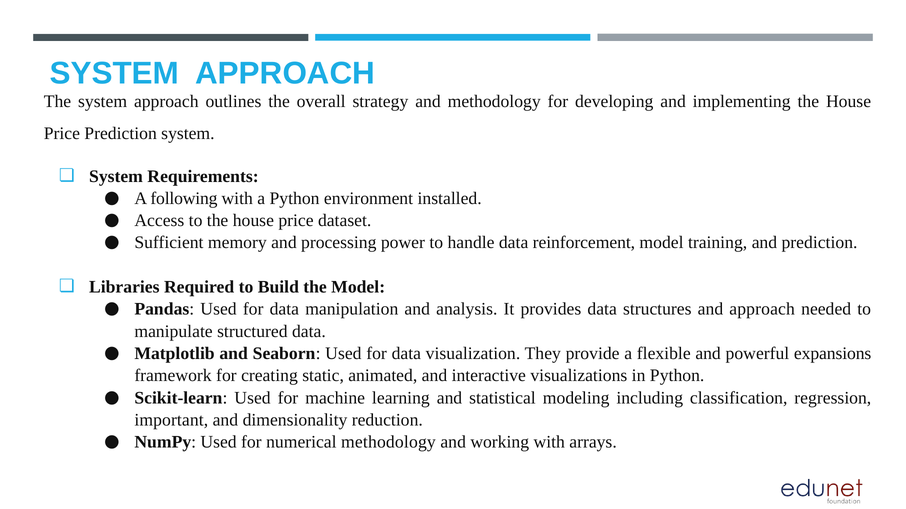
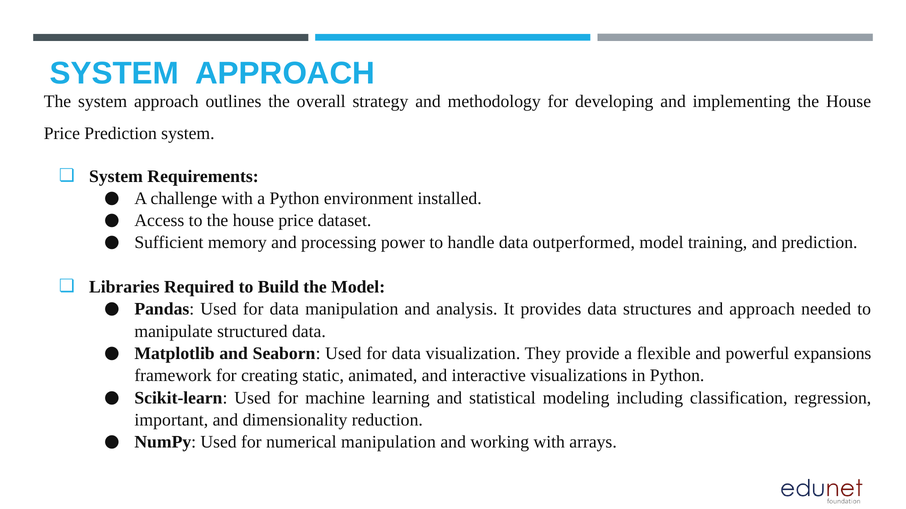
following: following -> challenge (184, 199)
reinforcement: reinforcement -> outperformed (584, 243)
numerical methodology: methodology -> manipulation (388, 443)
